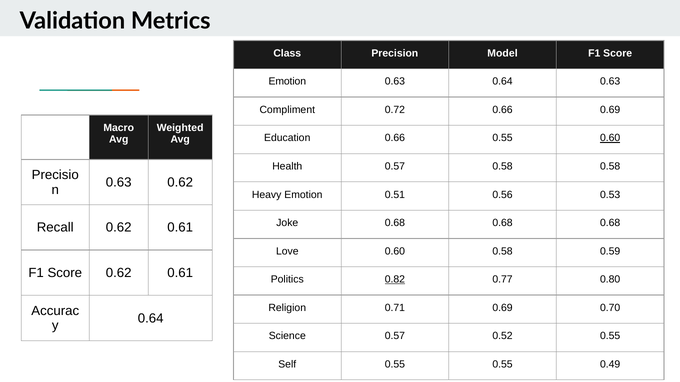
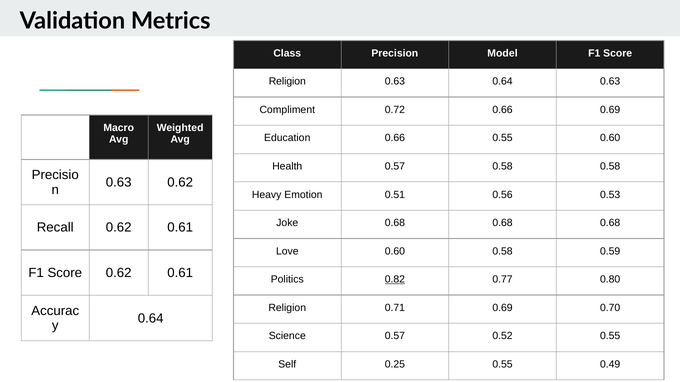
Emotion: Emotion -> Religion (287, 82)
0.60 underline: present -> none (610, 138)
Self 0.55: 0.55 -> 0.25 (395, 365)
